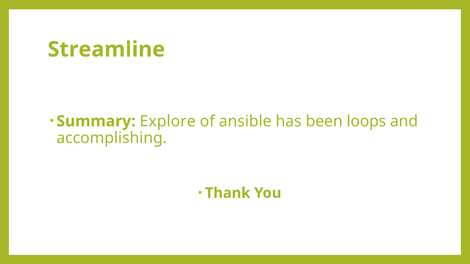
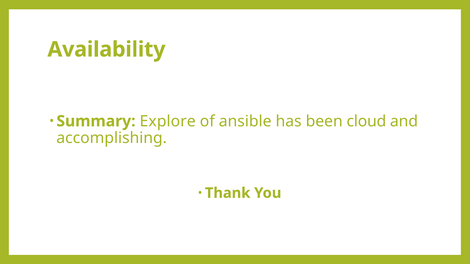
Streamline: Streamline -> Availability (106, 49)
loops: loops -> cloud (366, 121)
